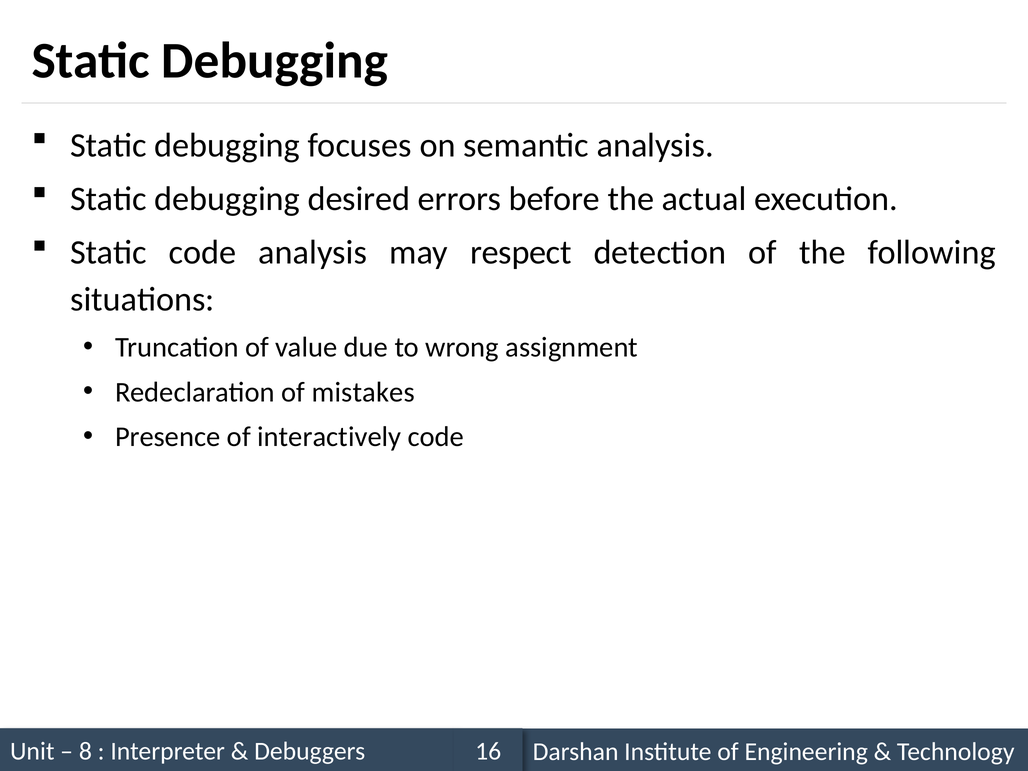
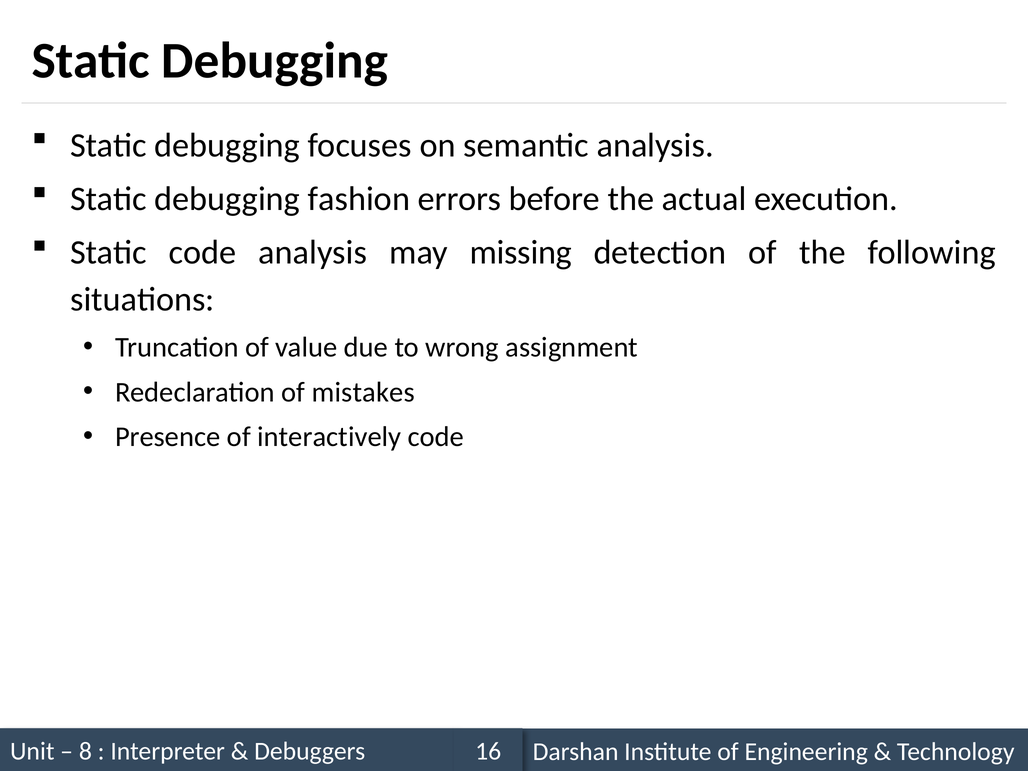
desired: desired -> fashion (359, 199)
respect: respect -> missing (521, 253)
